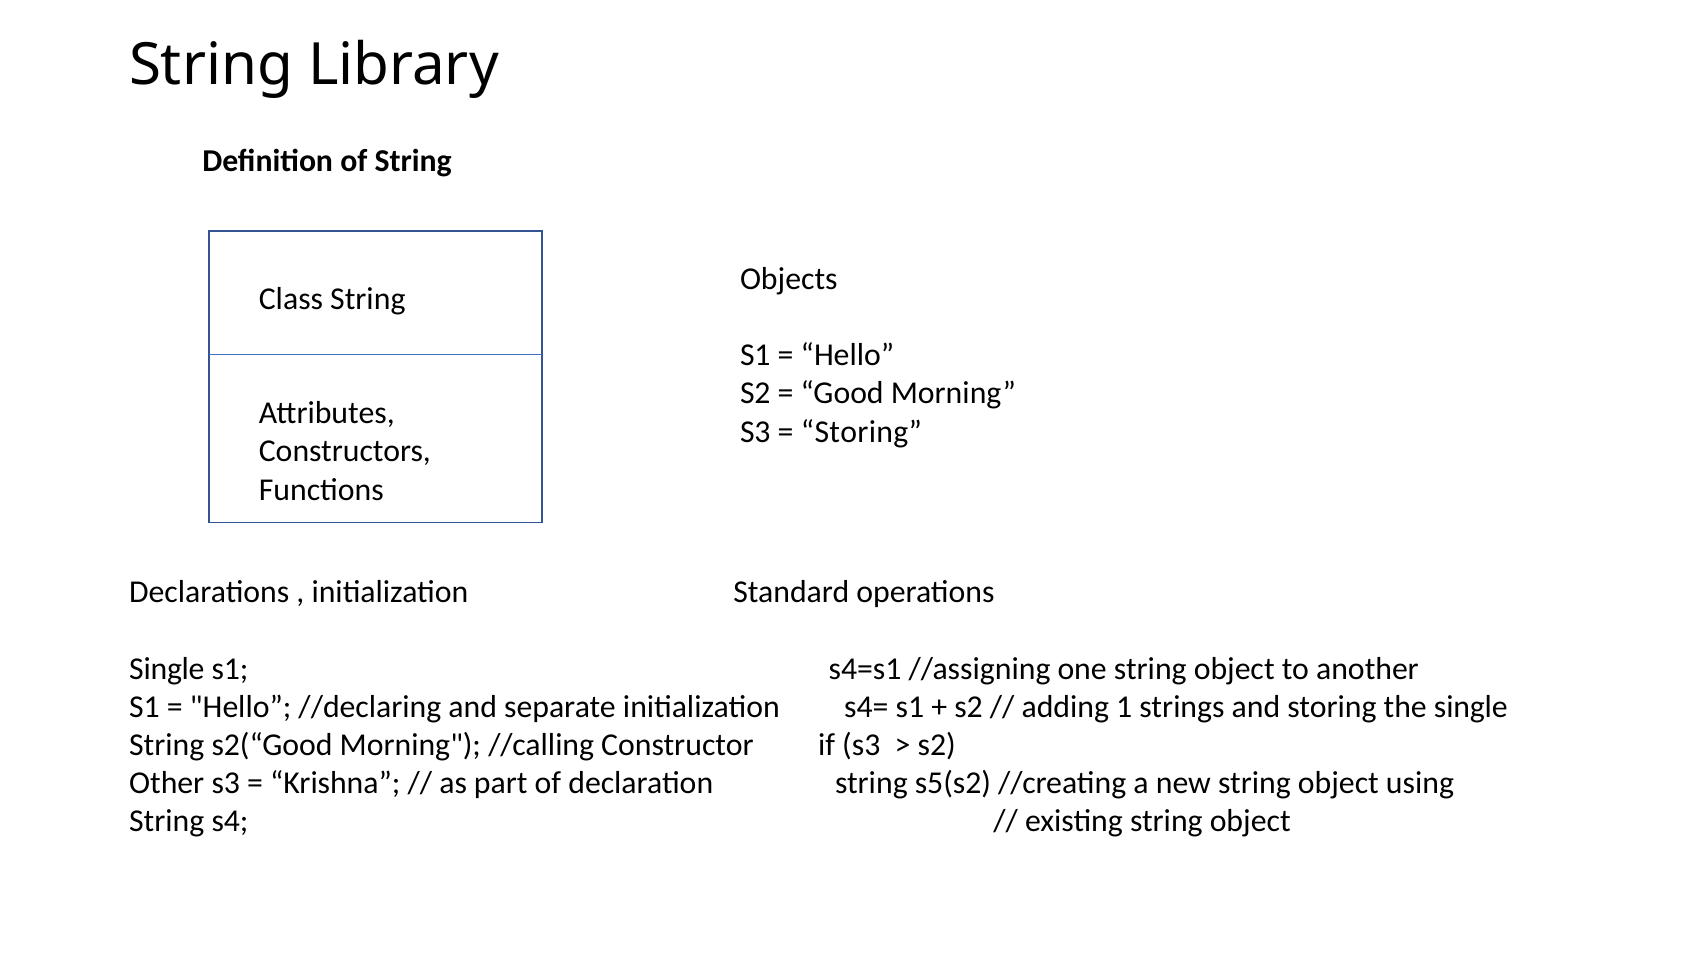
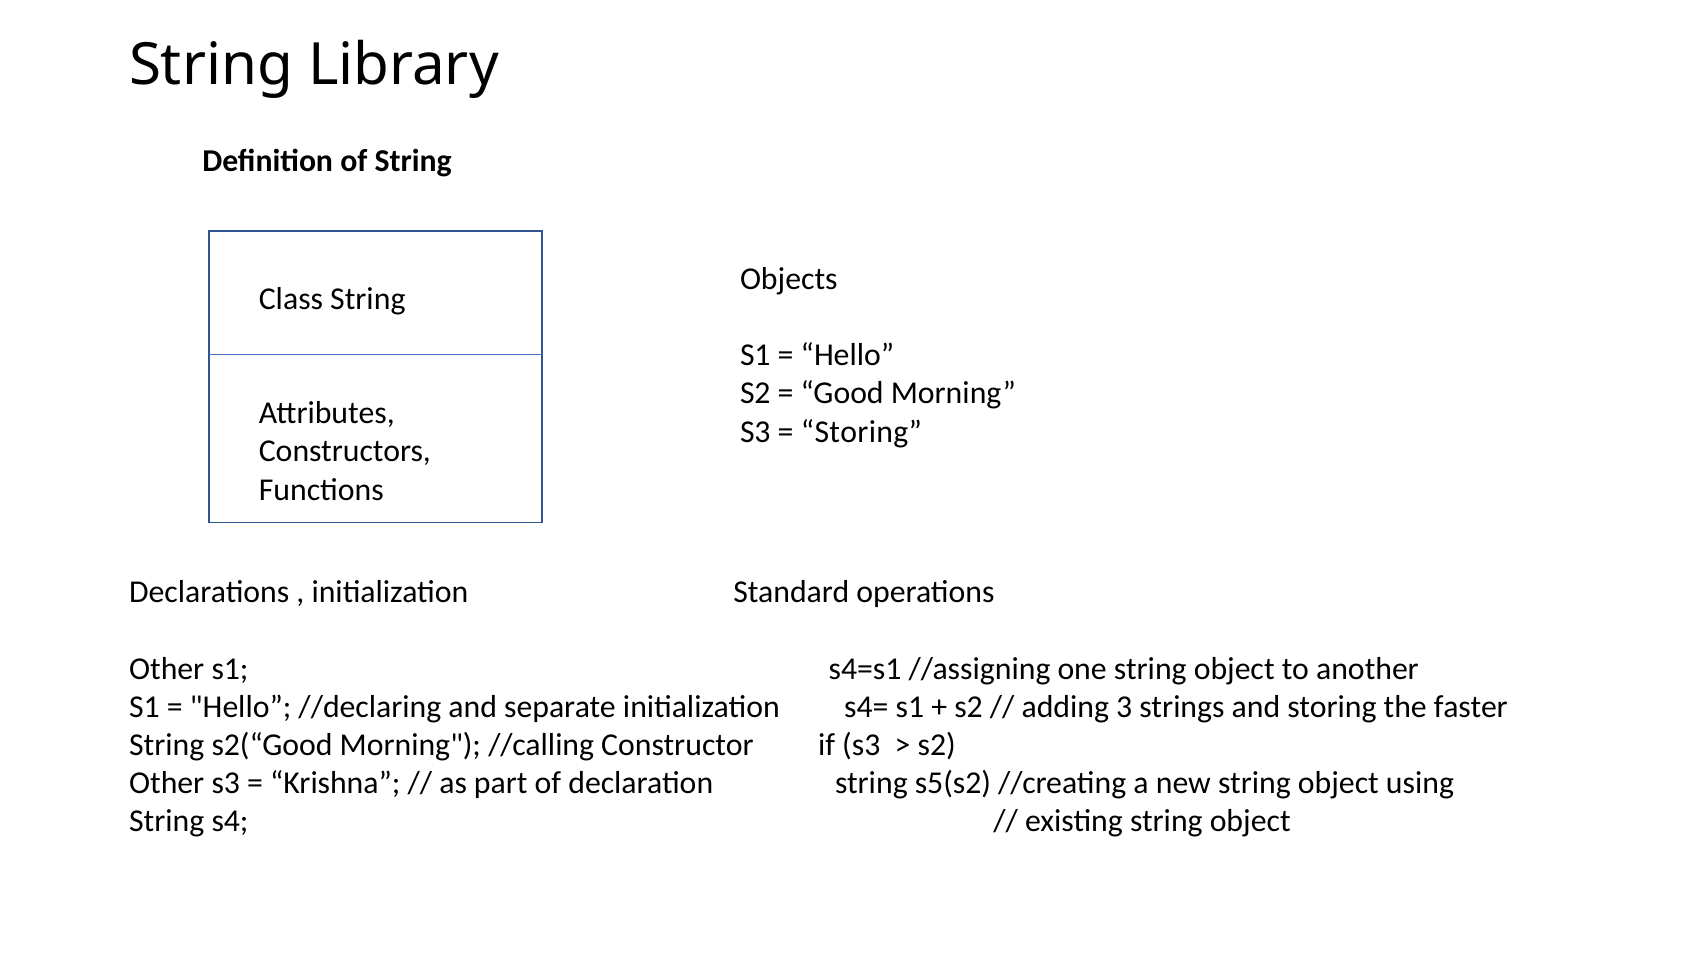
Single: Single -> Other (167, 668)
1: 1 -> 3 (1124, 706)
the single: single -> faster (1471, 706)
